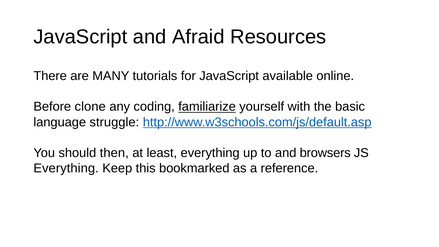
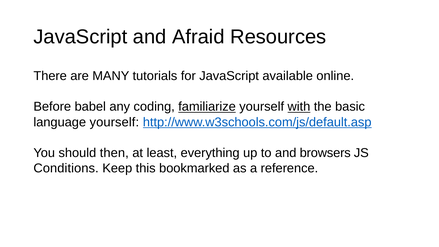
clone: clone -> babel (90, 107)
with underline: none -> present (299, 107)
language struggle: struggle -> yourself (114, 122)
Everything: Everything -> Conditions (66, 168)
